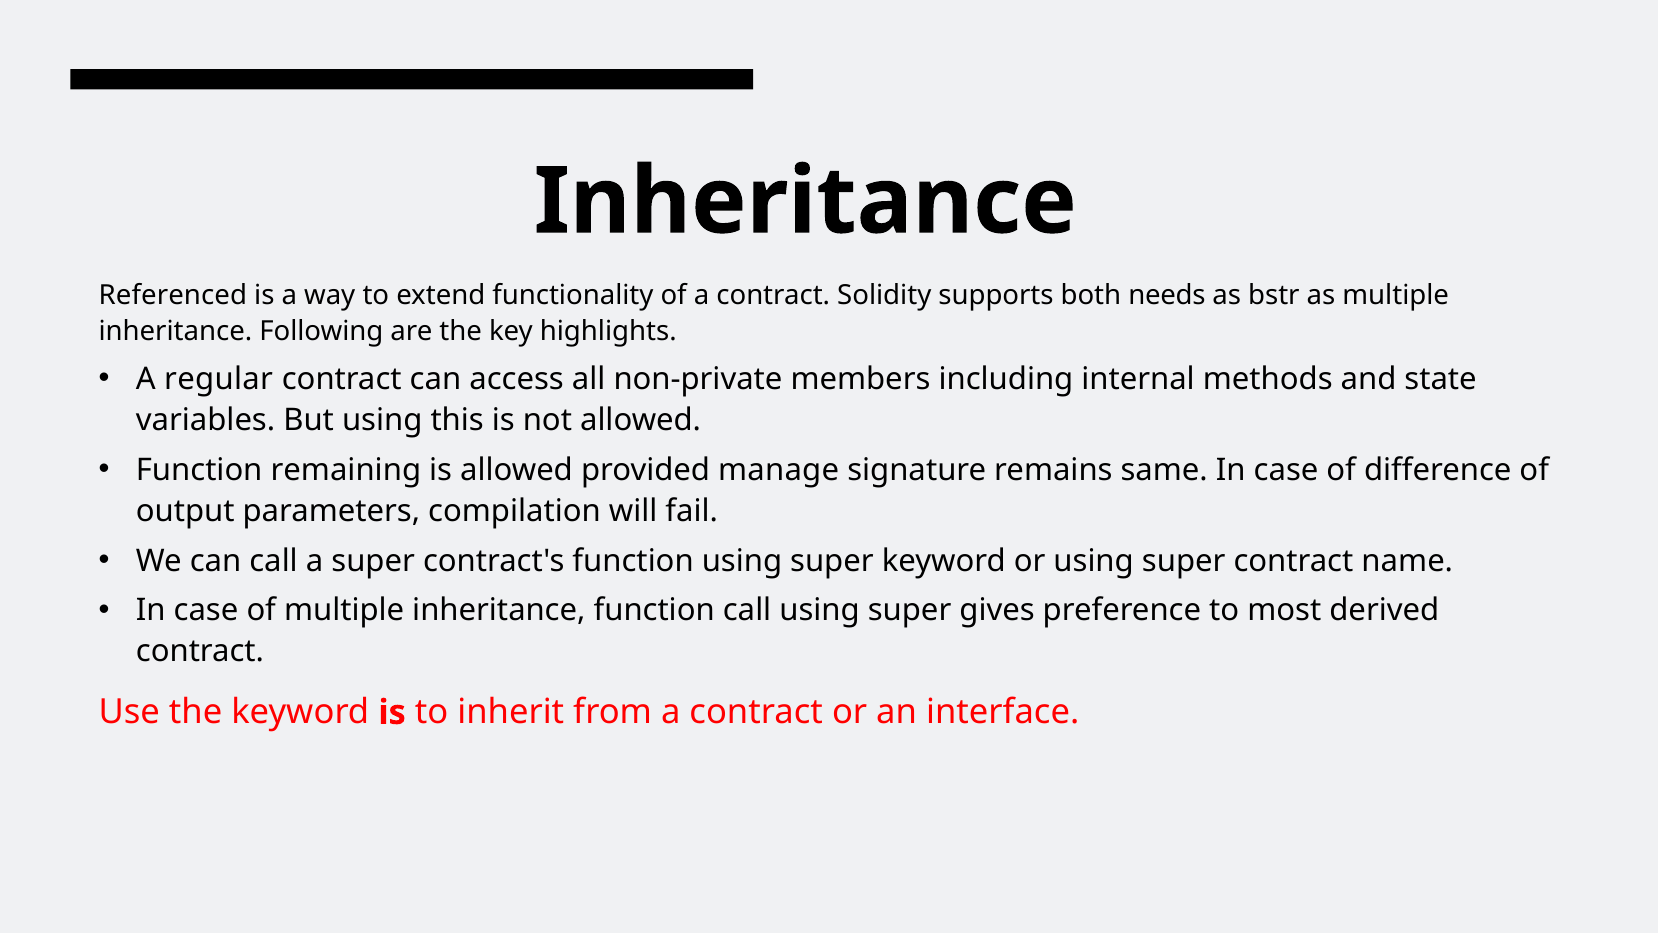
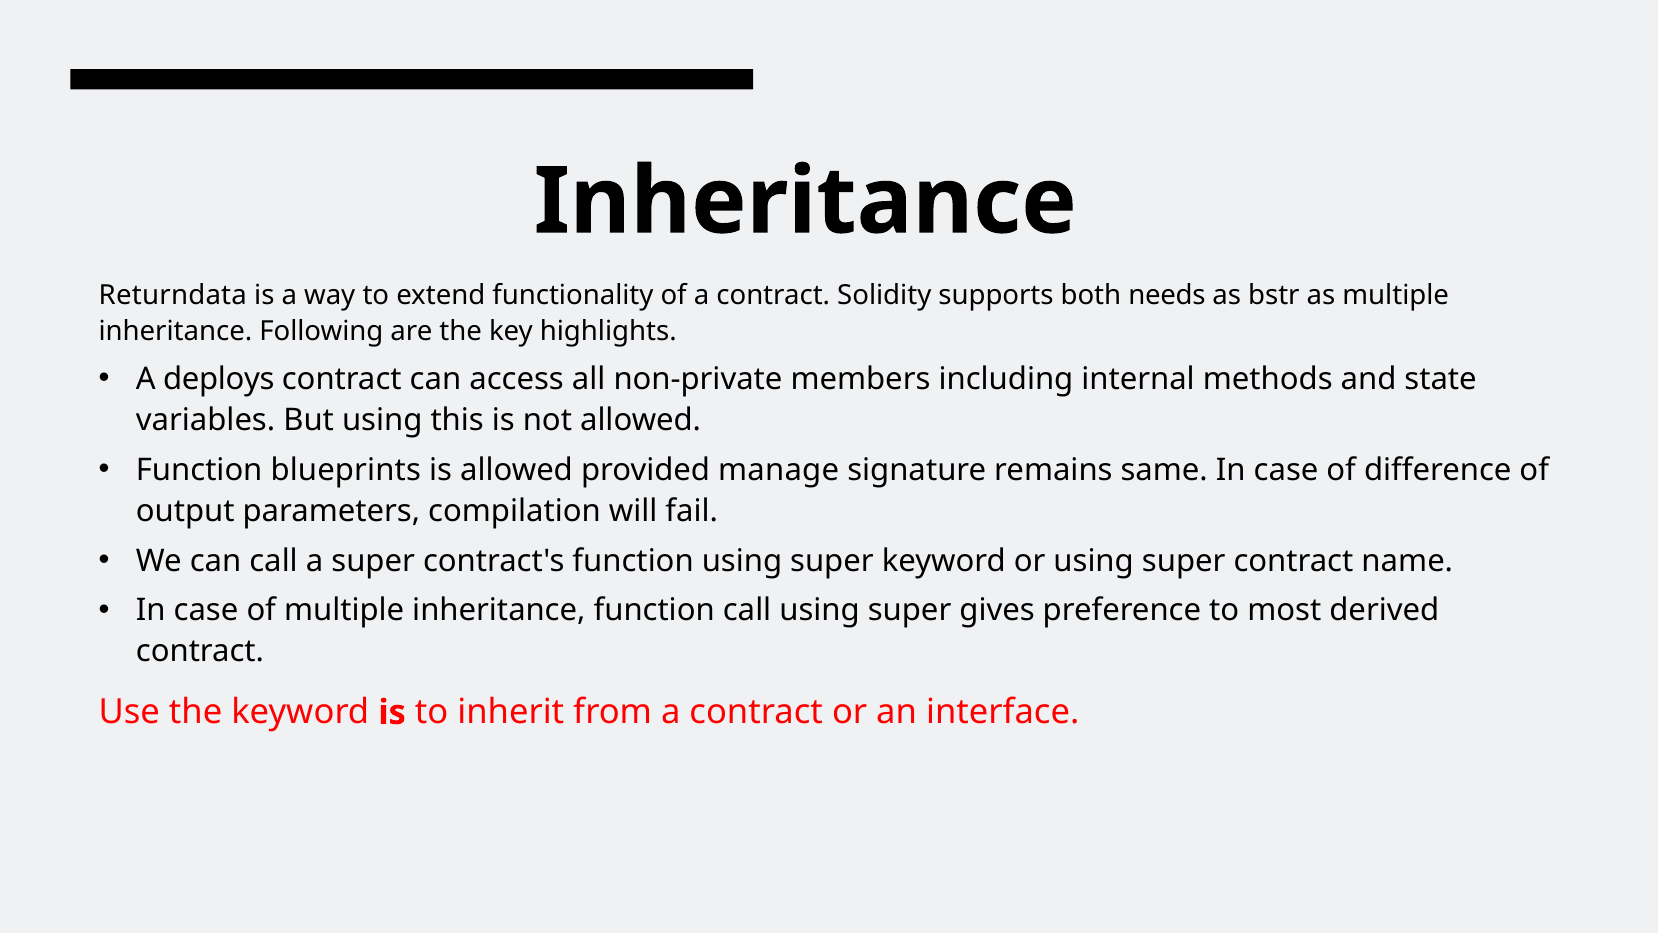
Referenced: Referenced -> Returndata (173, 295)
regular: regular -> deploys (219, 379)
remaining: remaining -> blueprints (346, 470)
